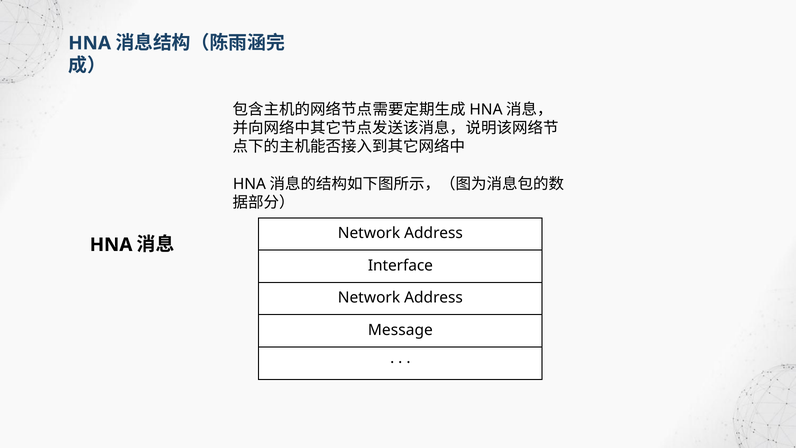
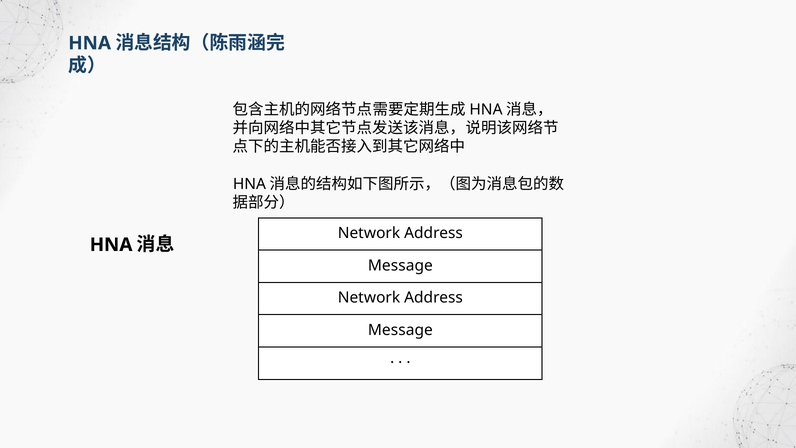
Interface: Interface -> Message (400, 265)
